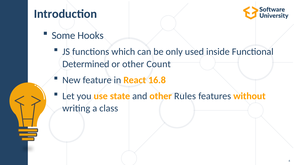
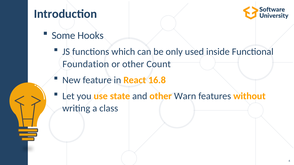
Determined: Determined -> Foundation (86, 64)
Rules: Rules -> Warn (185, 96)
